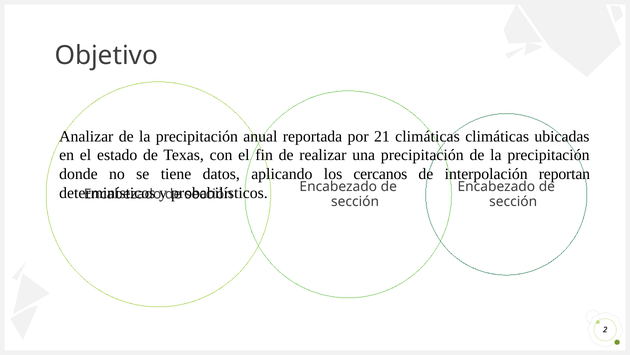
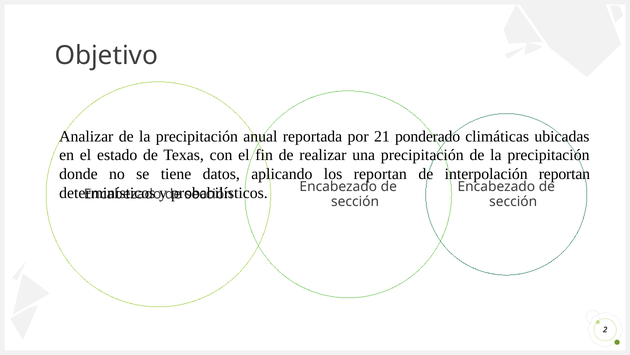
21 climáticas: climáticas -> ponderado (428, 136)
los cercanos: cercanos -> reportan (380, 174)
